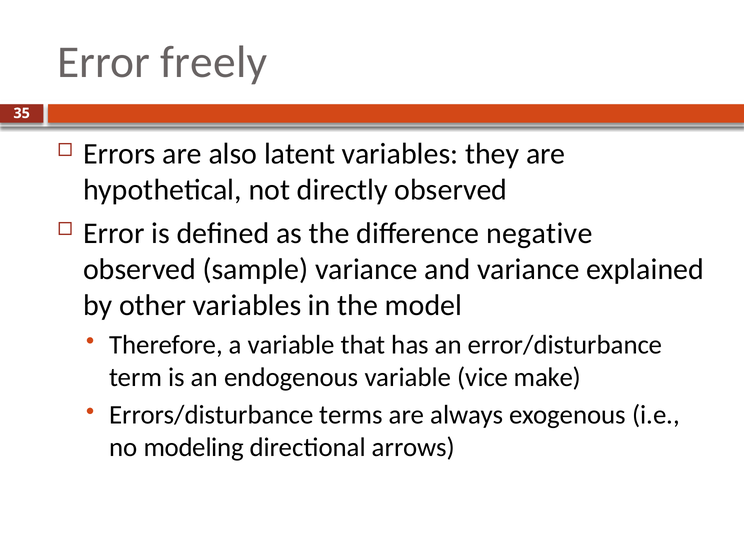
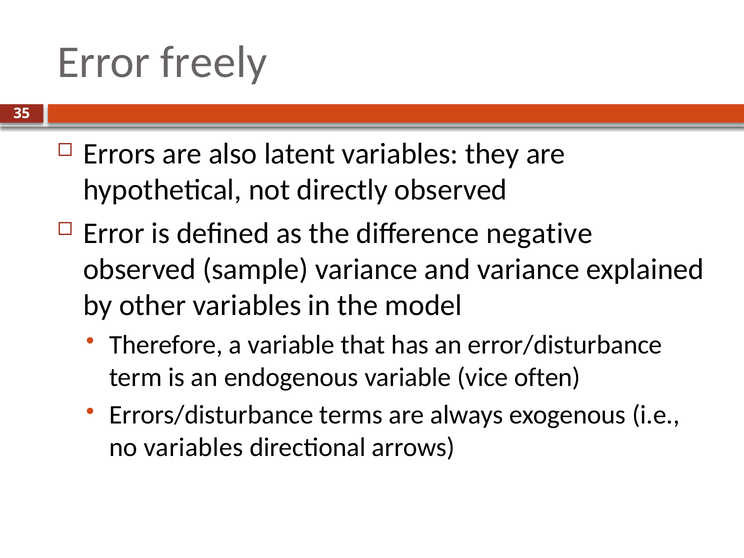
make: make -> often (547, 377)
no modeling: modeling -> variables (193, 447)
